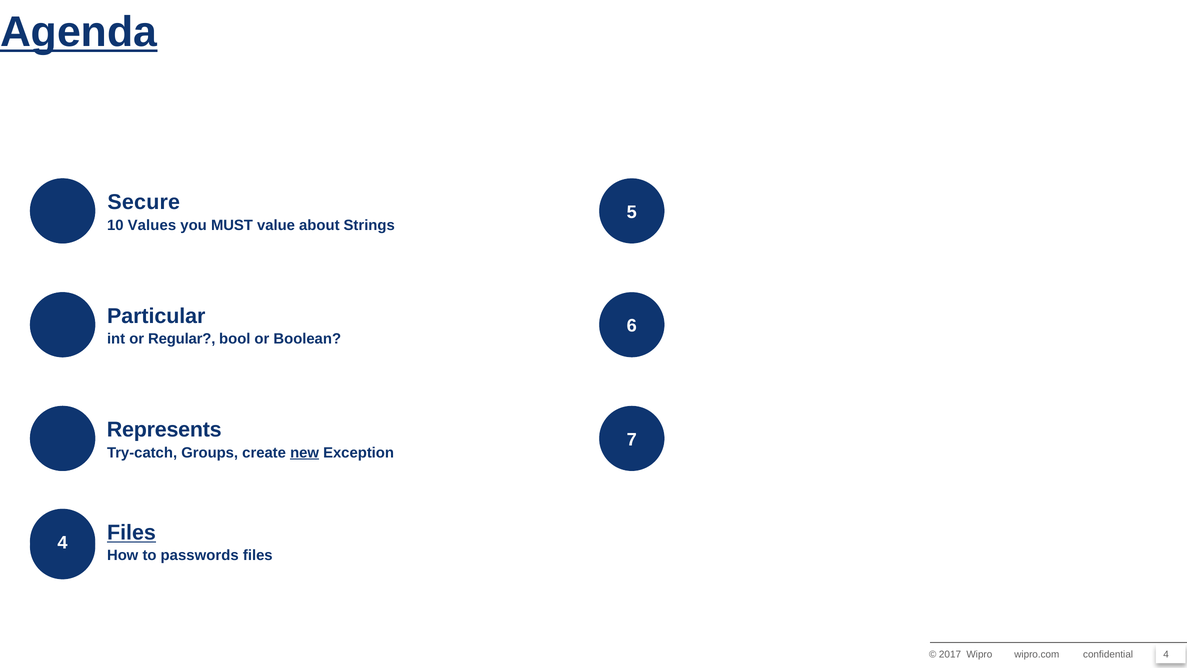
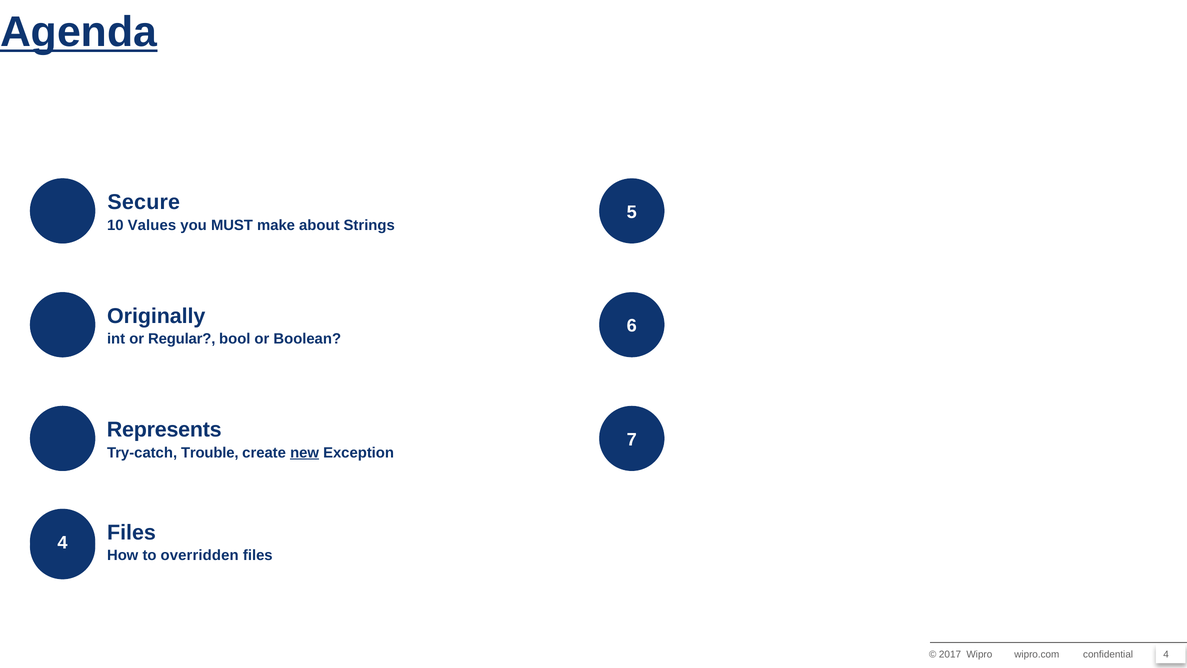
value: value -> make (276, 225)
Particular: Particular -> Originally (156, 316)
Groups: Groups -> Trouble (210, 452)
Files underline: present -> none (131, 532)
passwords: passwords -> overridden (200, 555)
